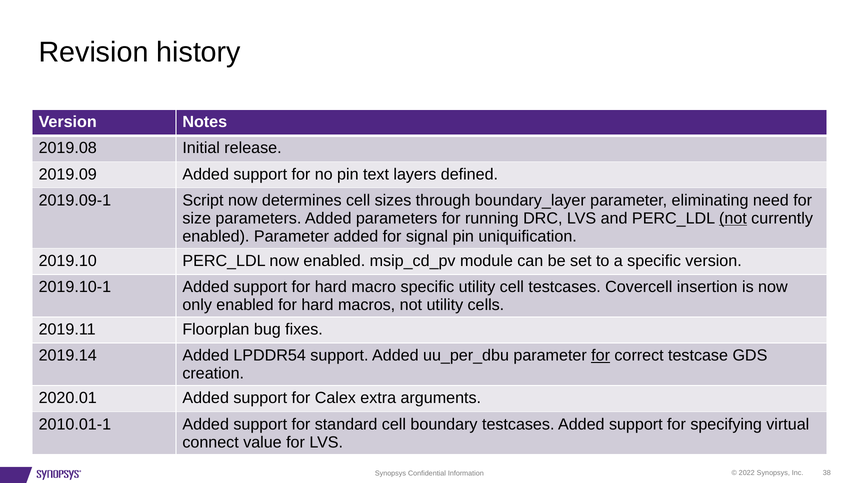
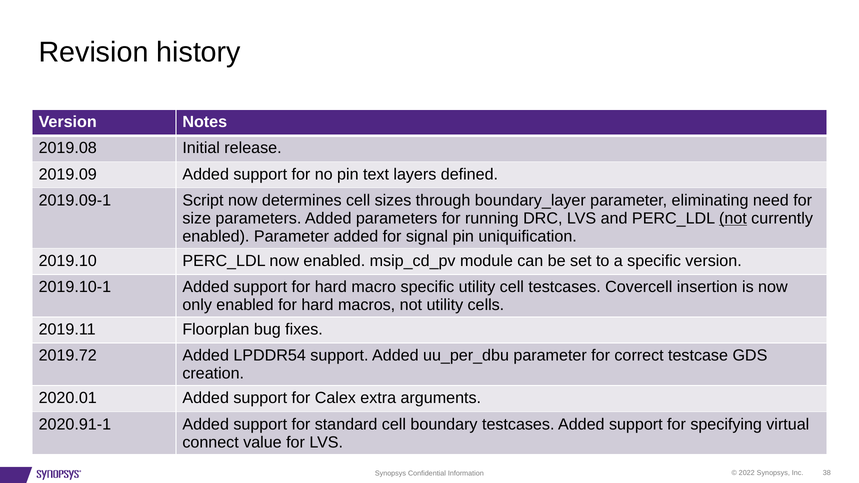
2019.14: 2019.14 -> 2019.72 (68, 356)
for underline: present -> none (601, 356)
2010.01-1: 2010.01-1 -> 2020.91-1 (75, 424)
